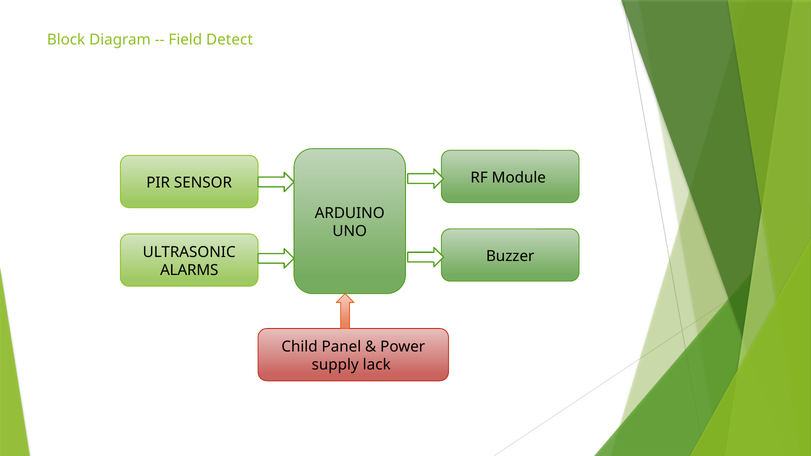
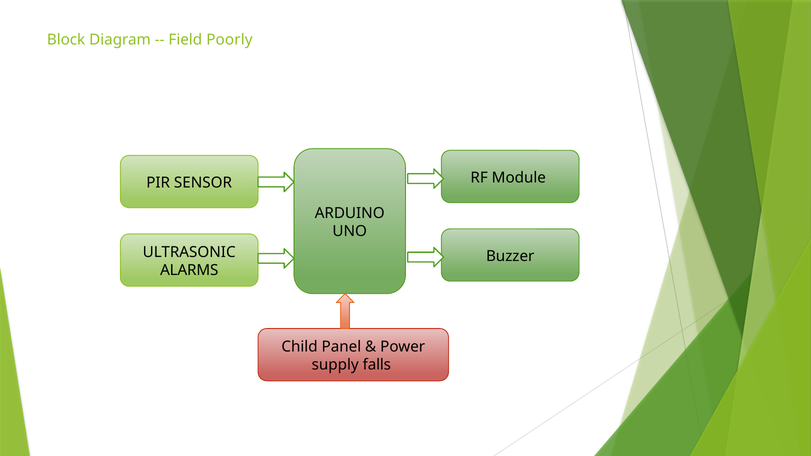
Detect: Detect -> Poorly (229, 40)
lack: lack -> falls (377, 365)
